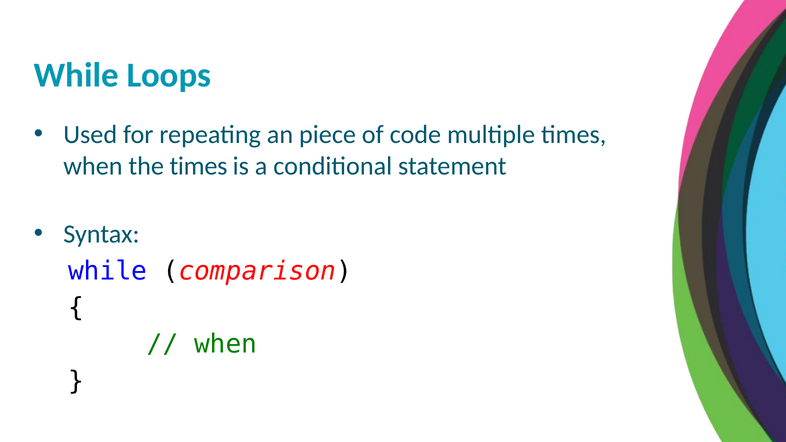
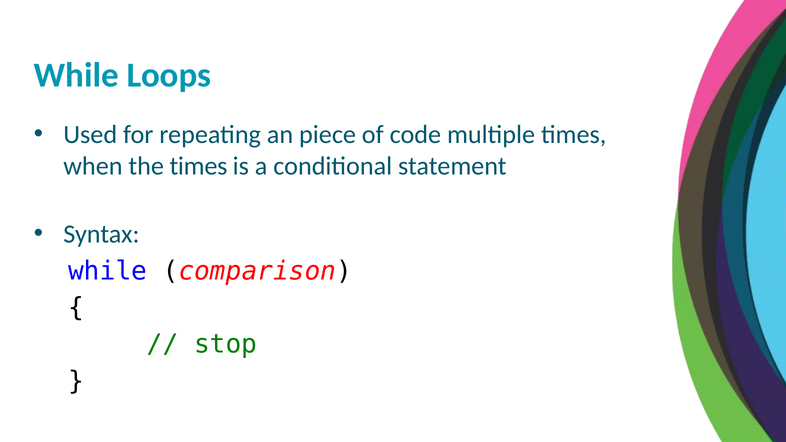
when: when -> stop (226, 344)
